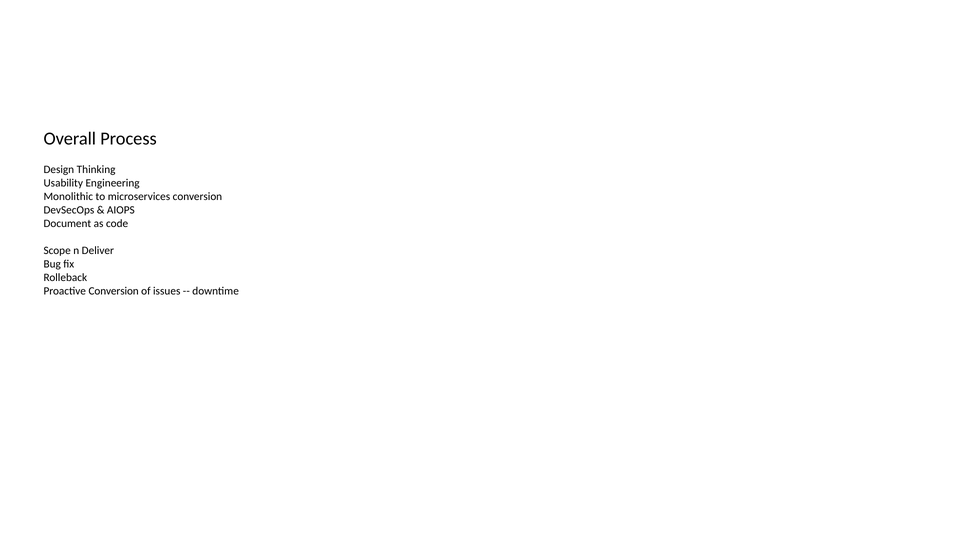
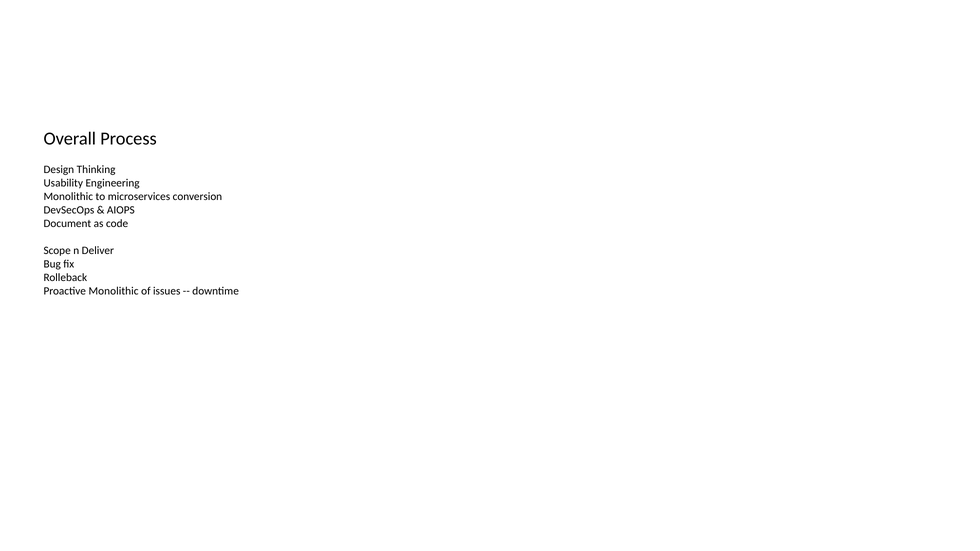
Proactive Conversion: Conversion -> Monolithic (114, 291)
